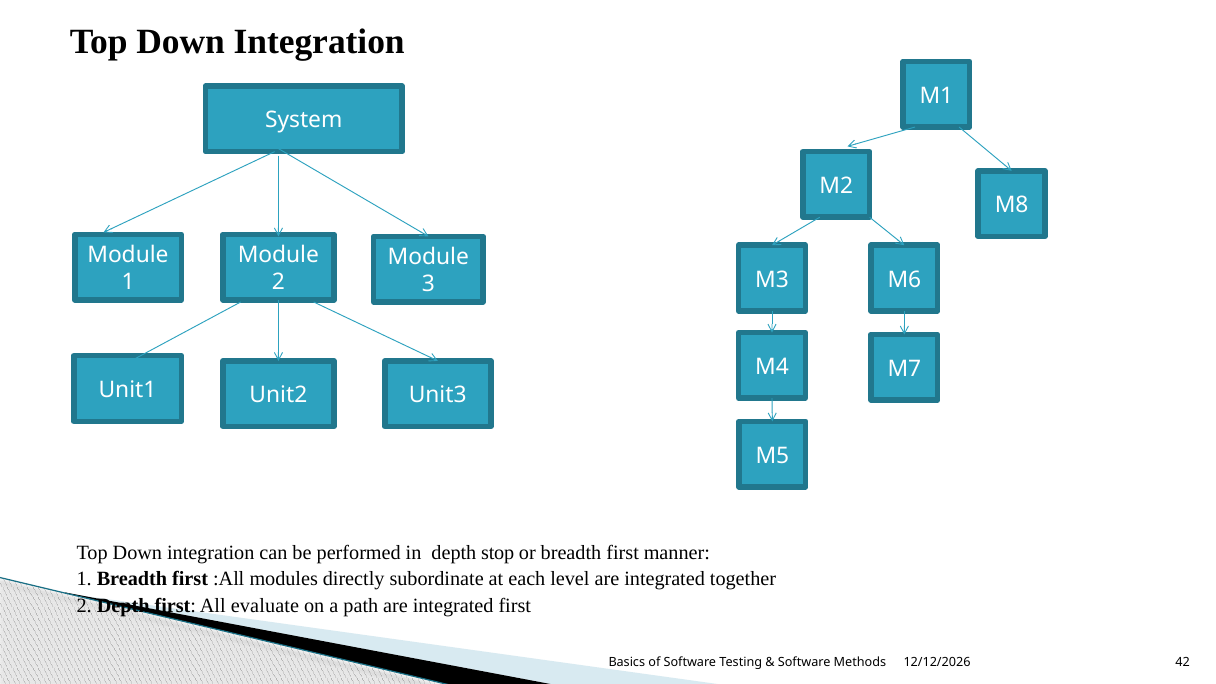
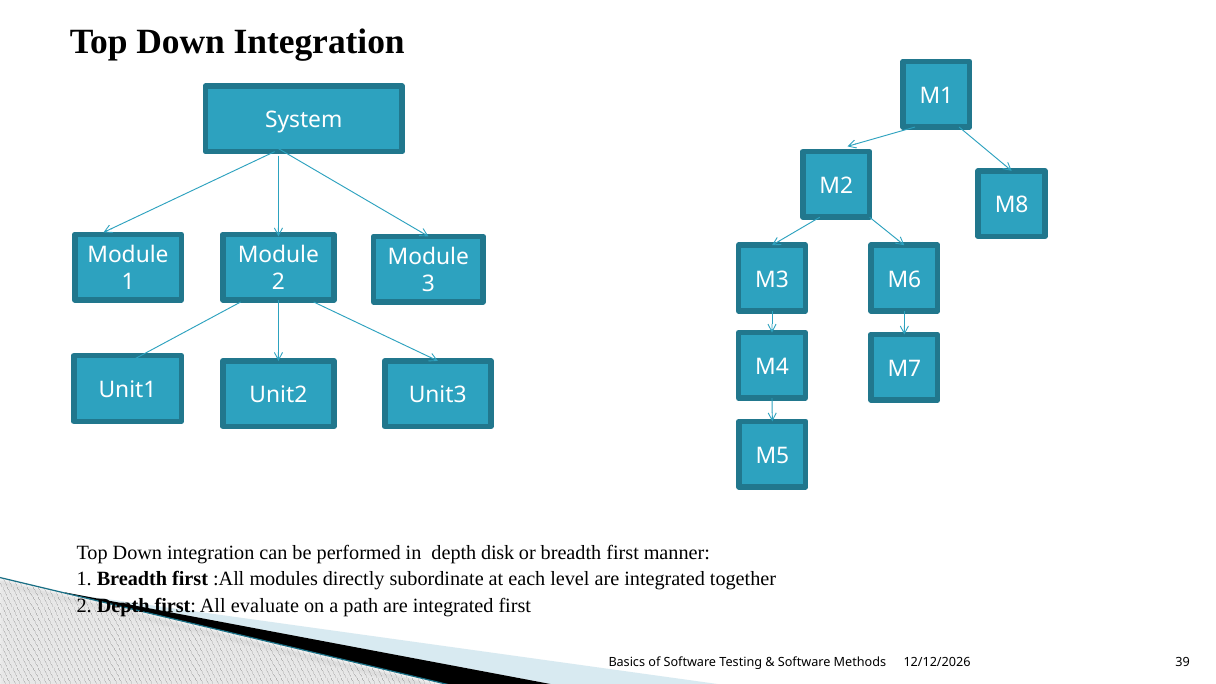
stop: stop -> disk (498, 553)
42: 42 -> 39 (1183, 662)
